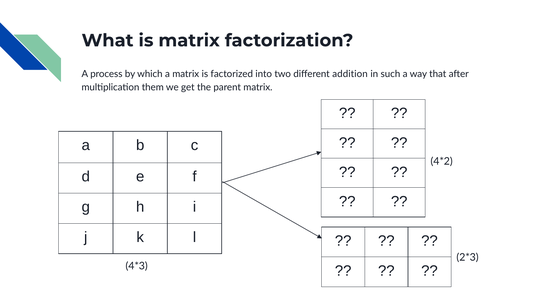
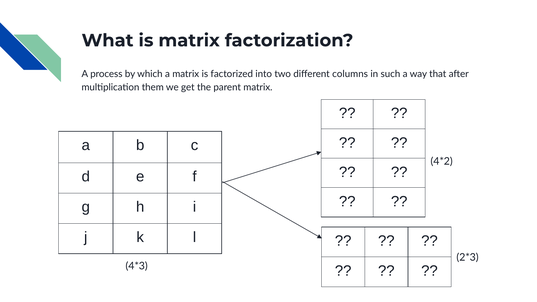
addition: addition -> columns (350, 74)
